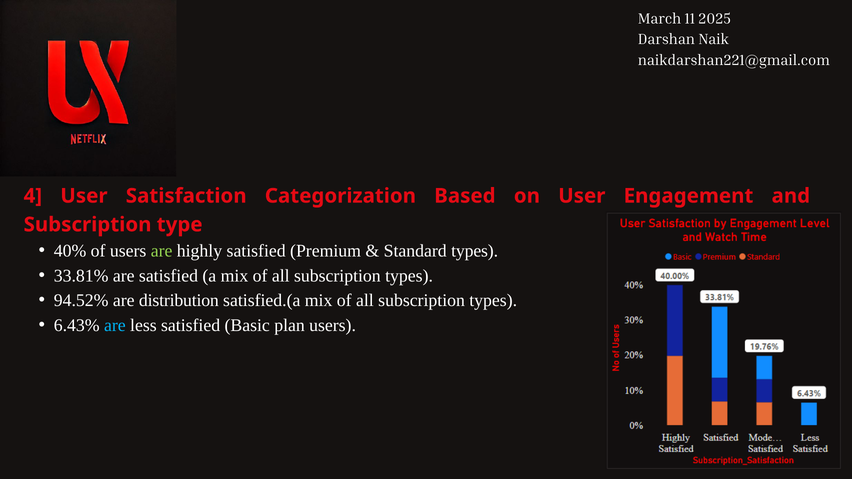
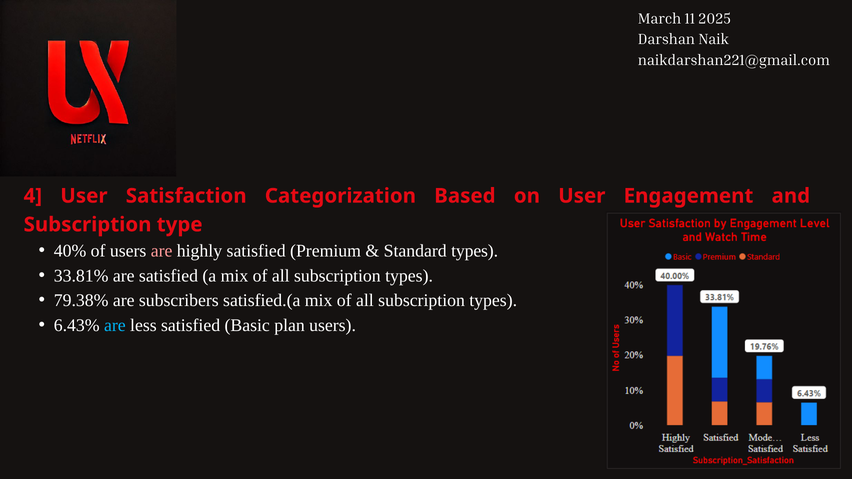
are colour: light green -> pink (162, 251)
94.52%: 94.52% -> 79.38% (81, 301)
distribution: distribution -> subscribers (179, 301)
